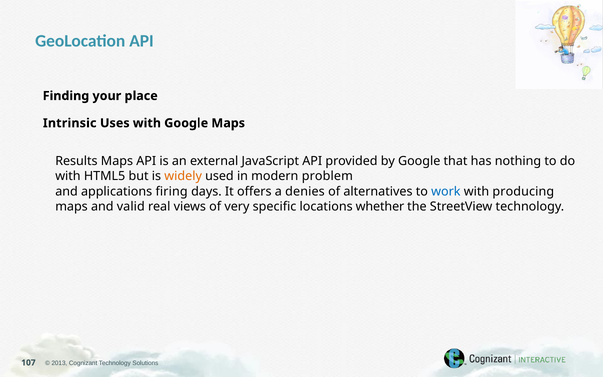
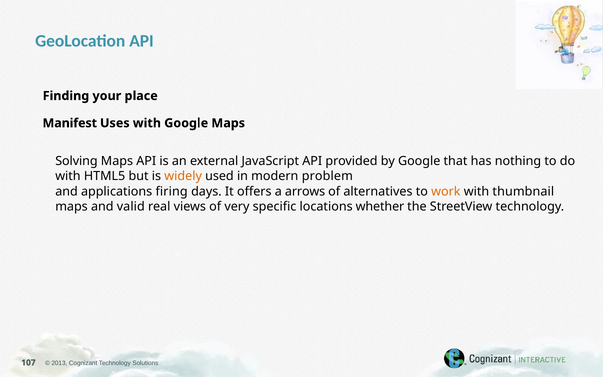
Intrinsic: Intrinsic -> Manifest (70, 123)
Results: Results -> Solving (76, 161)
denies: denies -> arrows (305, 191)
work colour: blue -> orange (446, 191)
producing: producing -> thumbnail (523, 191)
